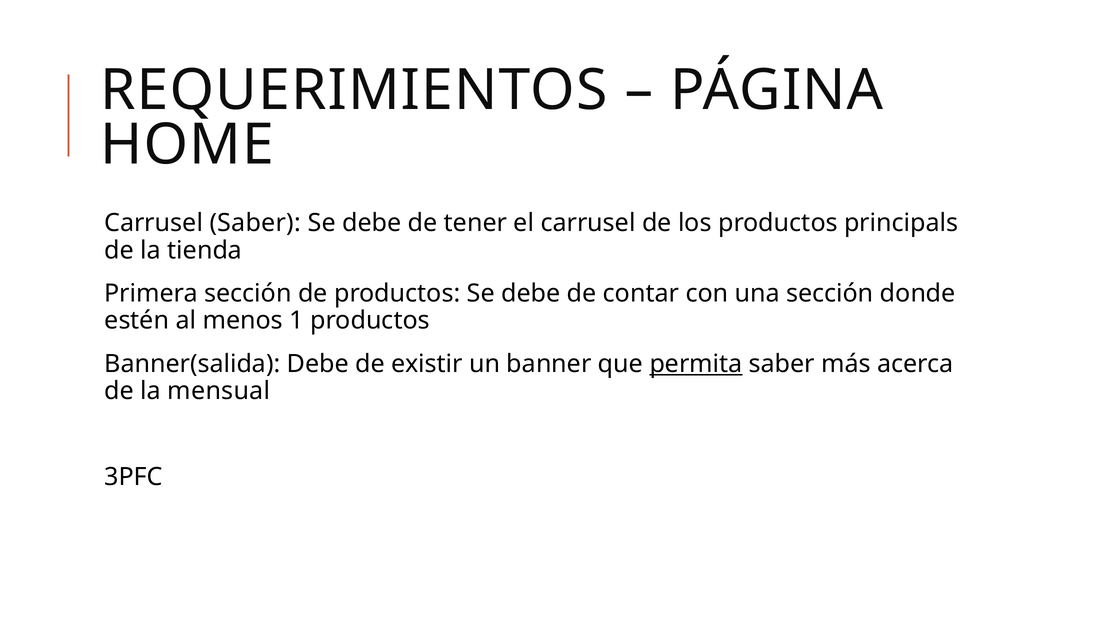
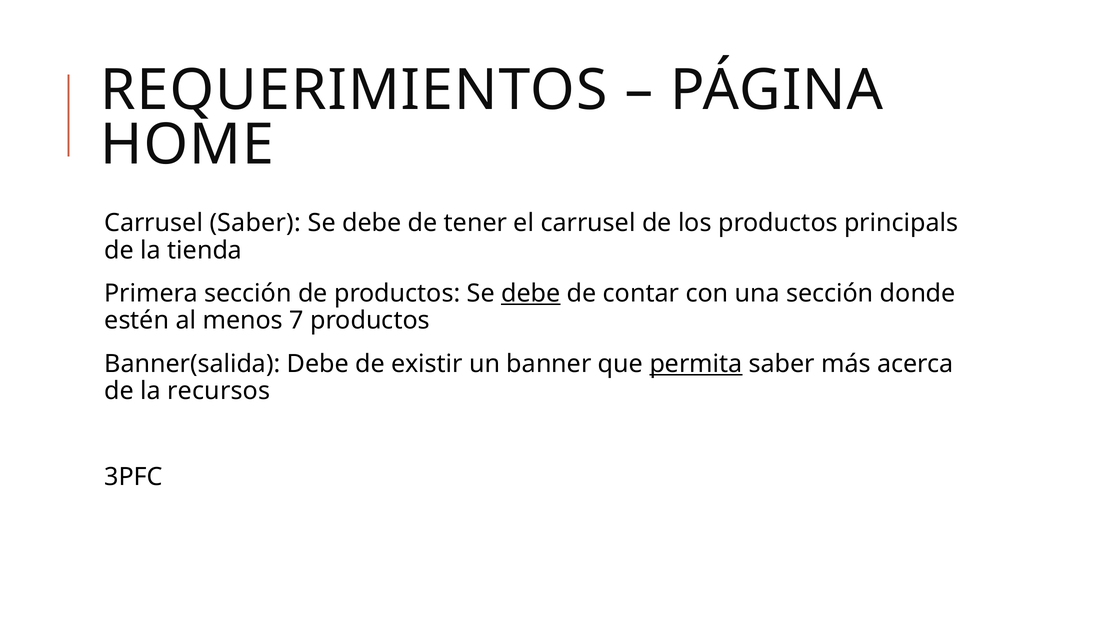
debe underline: none -> present (531, 293)
1: 1 -> 7 (297, 320)
mensual: mensual -> recursos (219, 391)
